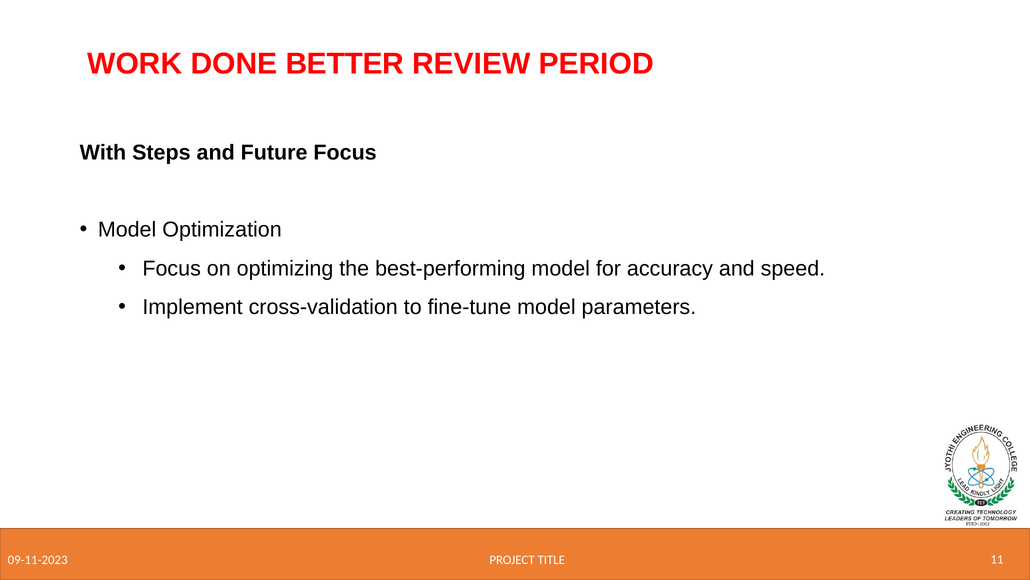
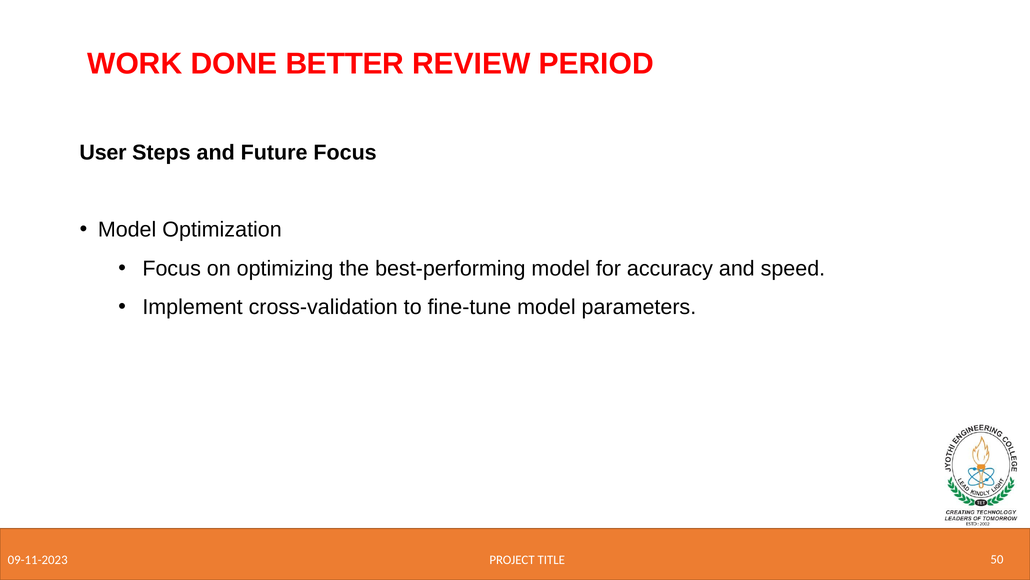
With: With -> User (103, 152)
11: 11 -> 50 (997, 559)
